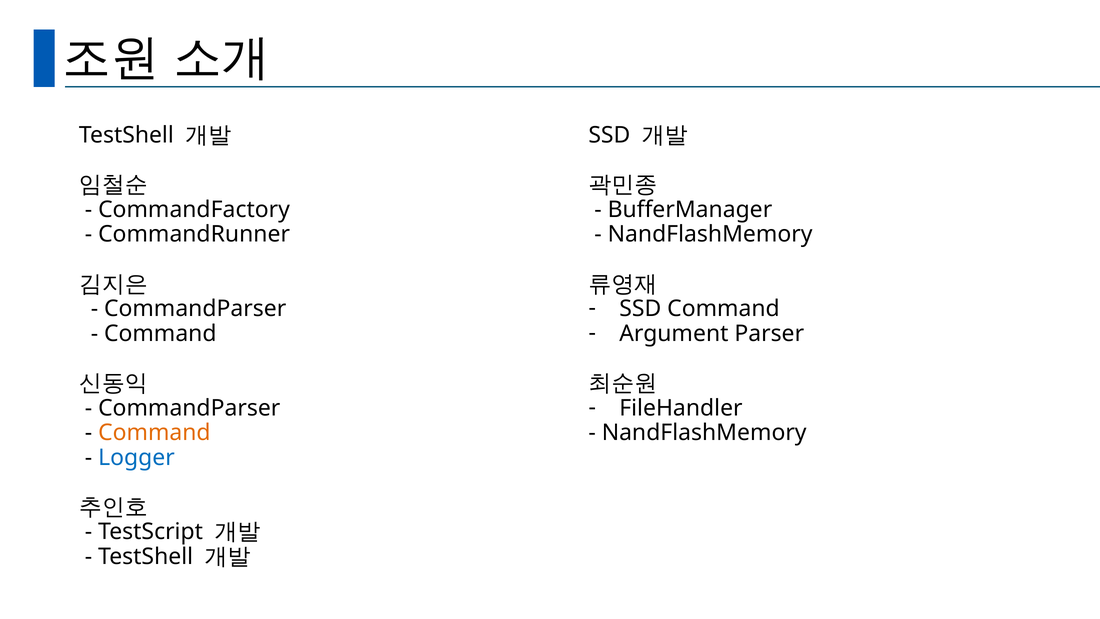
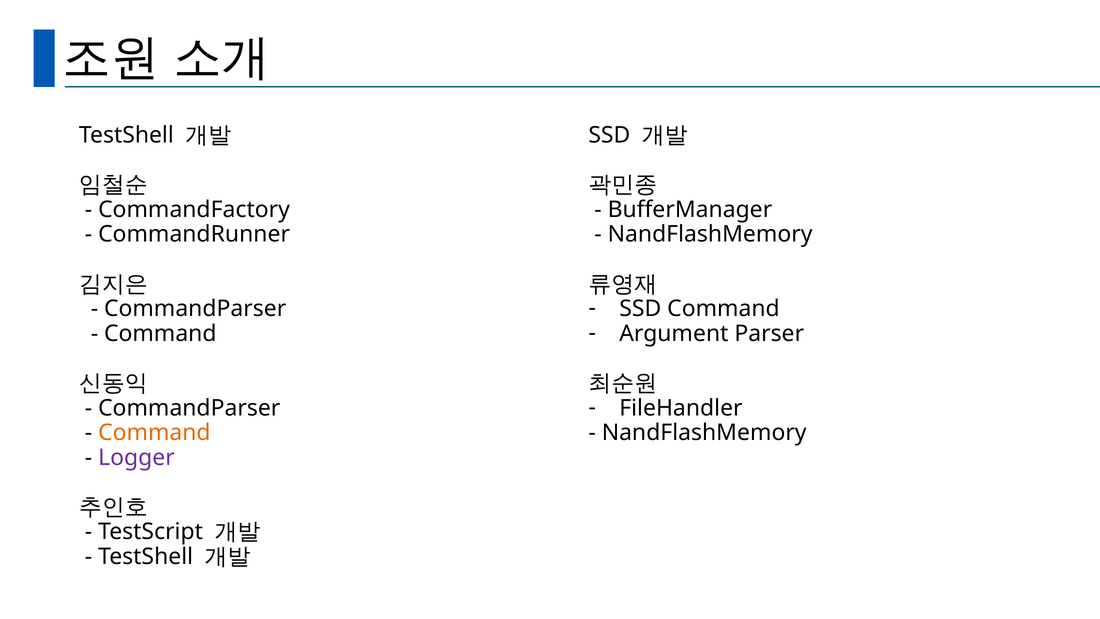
Logger colour: blue -> purple (136, 457)
